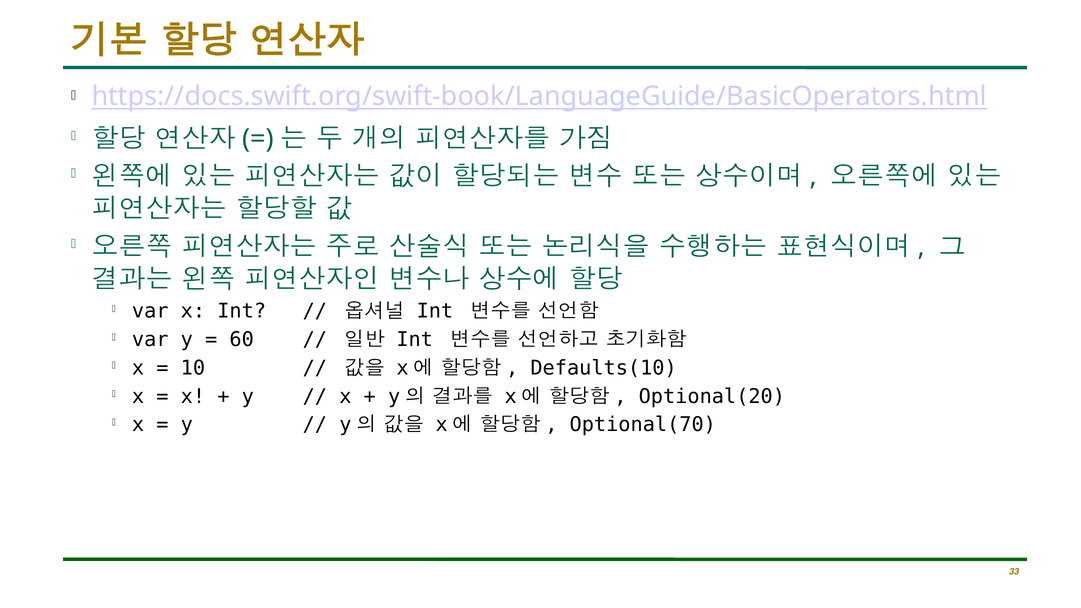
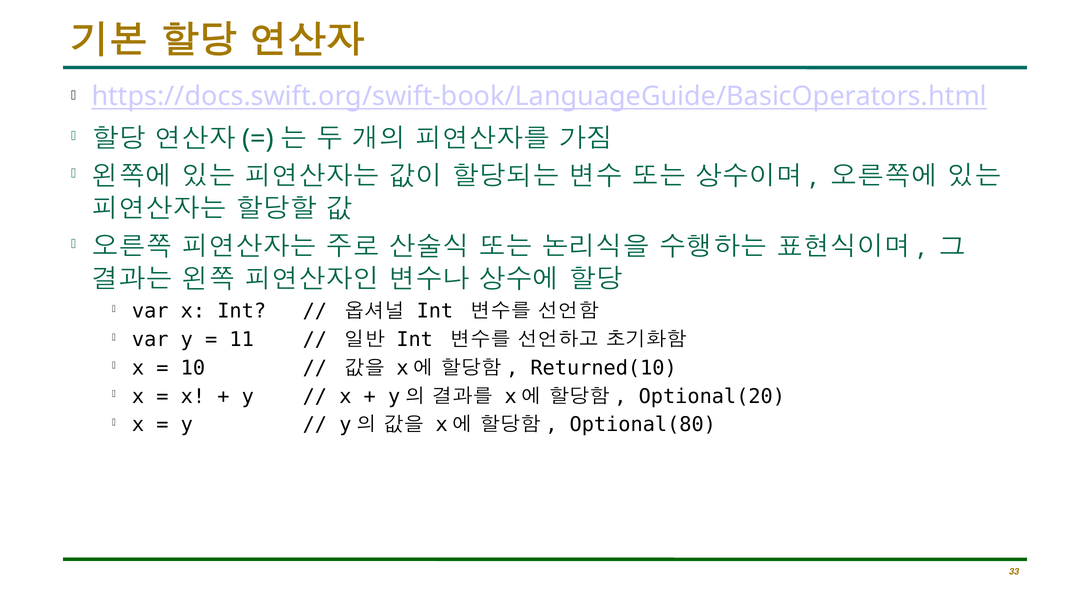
60: 60 -> 11 (242, 340)
Defaults(10: Defaults(10 -> Returned(10 (604, 368)
Optional(70: Optional(70 -> Optional(80 (643, 425)
